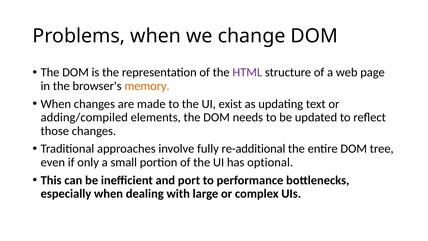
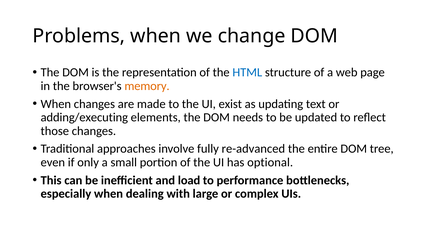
HTML colour: purple -> blue (247, 72)
adding/compiled: adding/compiled -> adding/executing (84, 117)
re-additional: re-additional -> re-advanced (253, 149)
port: port -> load (189, 180)
